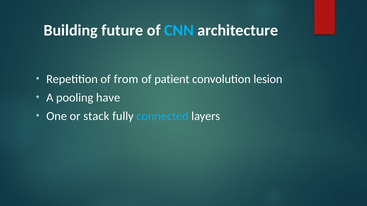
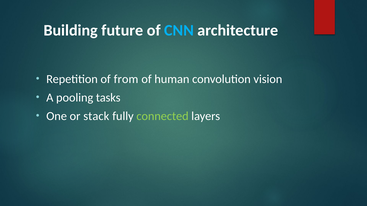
patient: patient -> human (172, 79)
lesion: lesion -> vision (268, 79)
have: have -> tasks (108, 98)
connected colour: light blue -> light green (162, 116)
